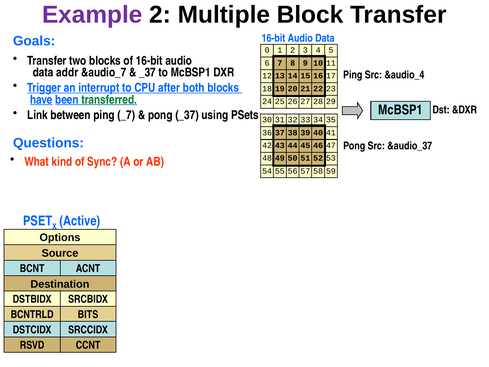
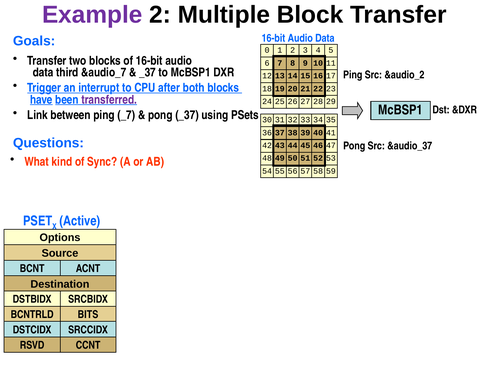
addr: addr -> third (67, 72)
&audio_4: &audio_4 -> &audio_2 (404, 75)
transferred colour: green -> purple (109, 100)
